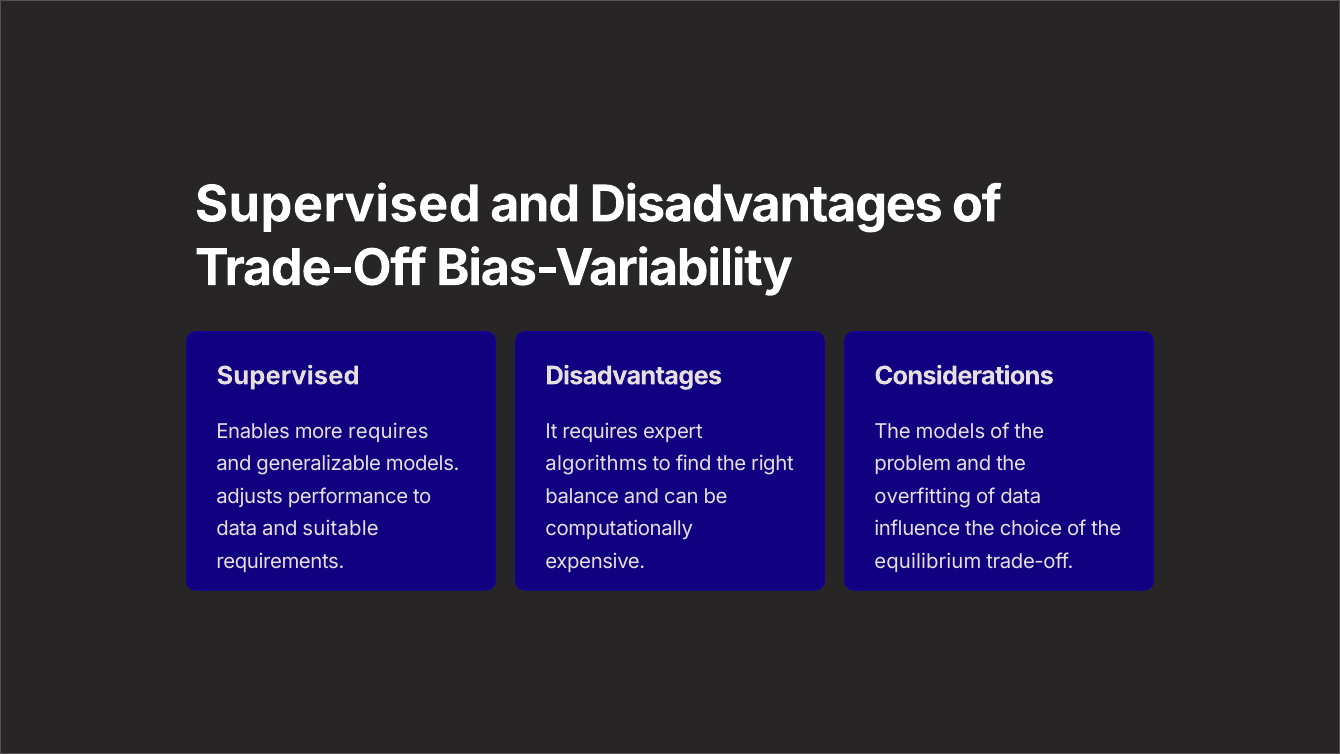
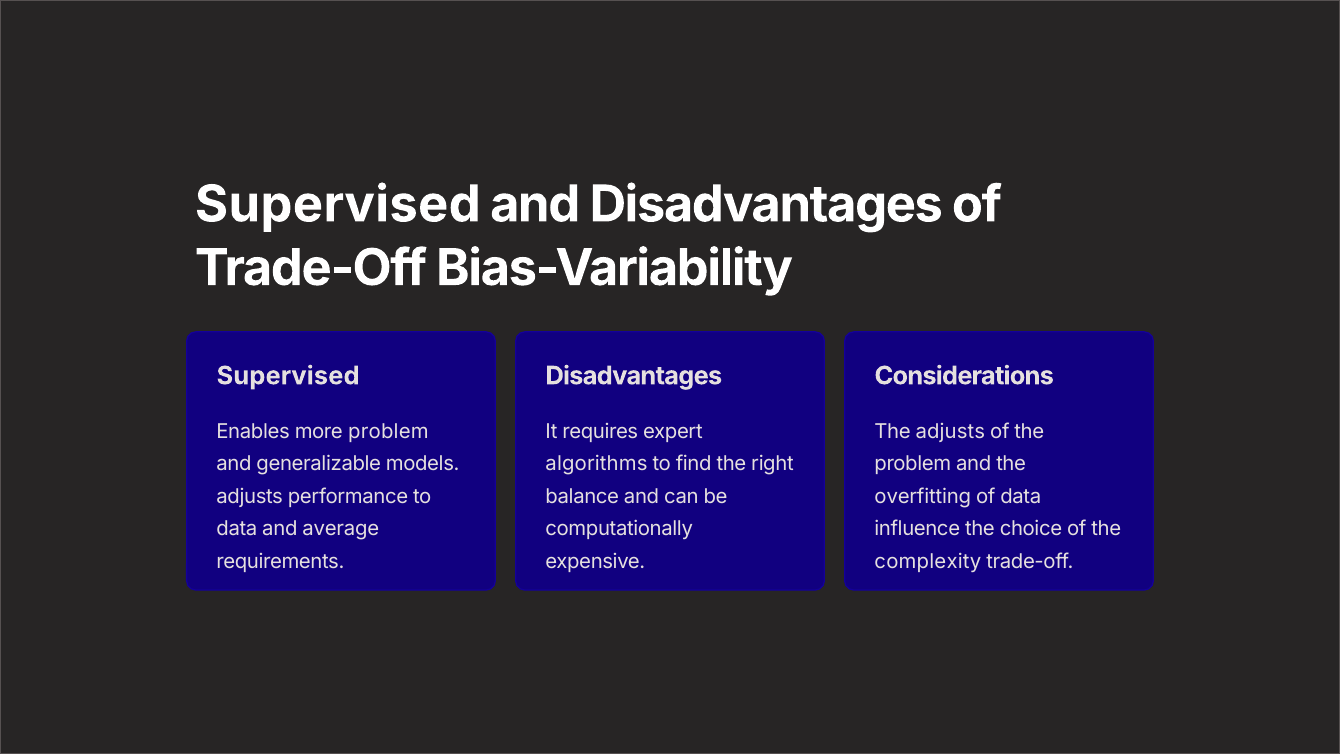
more requires: requires -> problem (388, 431)
The models: models -> adjusts (950, 431)
suitable: suitable -> average (341, 529)
equilibrium: equilibrium -> complexity (928, 562)
